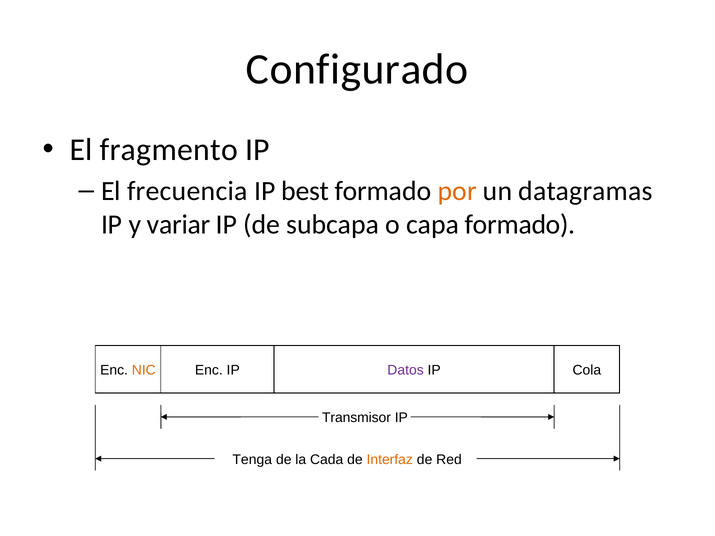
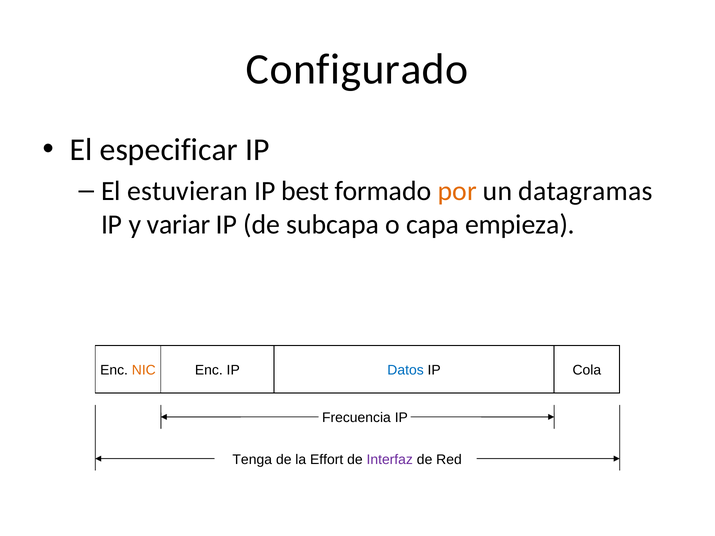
fragmento: fragmento -> especificar (169, 150)
frecuencia: frecuencia -> estuvieran (187, 191)
capa formado: formado -> empieza (520, 224)
Datos colour: purple -> blue (406, 370)
Transmisor: Transmisor -> Frecuencia (356, 418)
Cada: Cada -> Effort (327, 460)
Interfaz colour: orange -> purple (390, 460)
